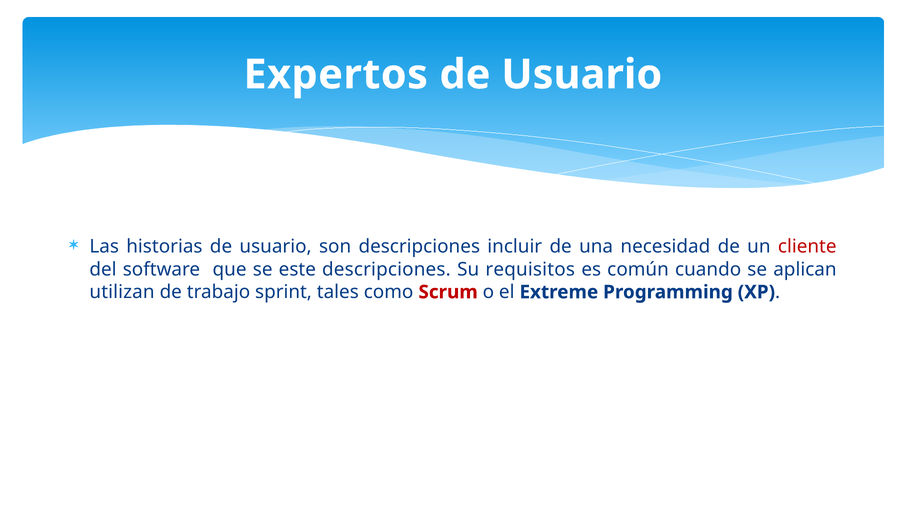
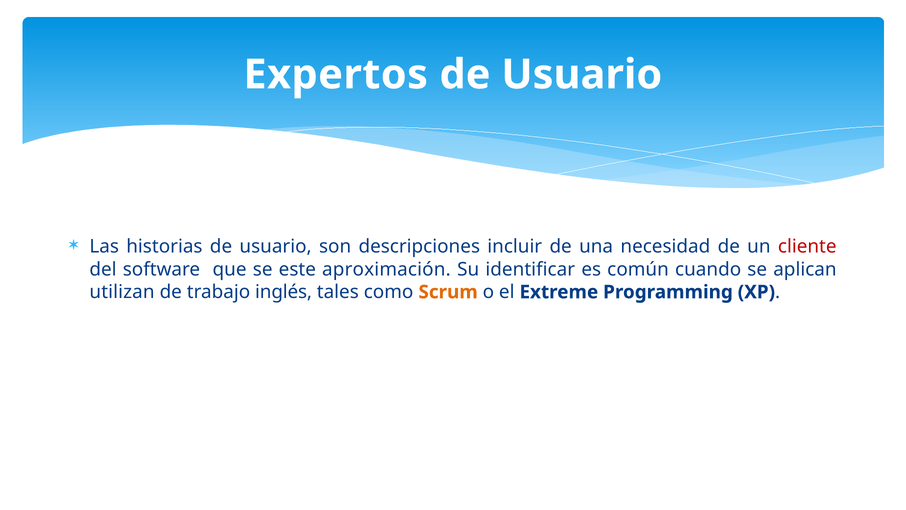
este descripciones: descripciones -> aproximación (386, 269)
requisitos: requisitos -> identificar (530, 269)
sprint: sprint -> inglés (284, 292)
Scrum colour: red -> orange (448, 292)
